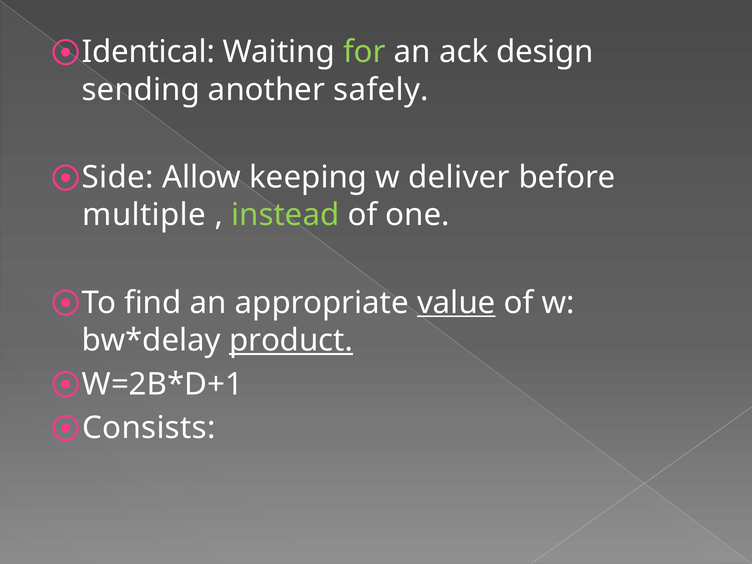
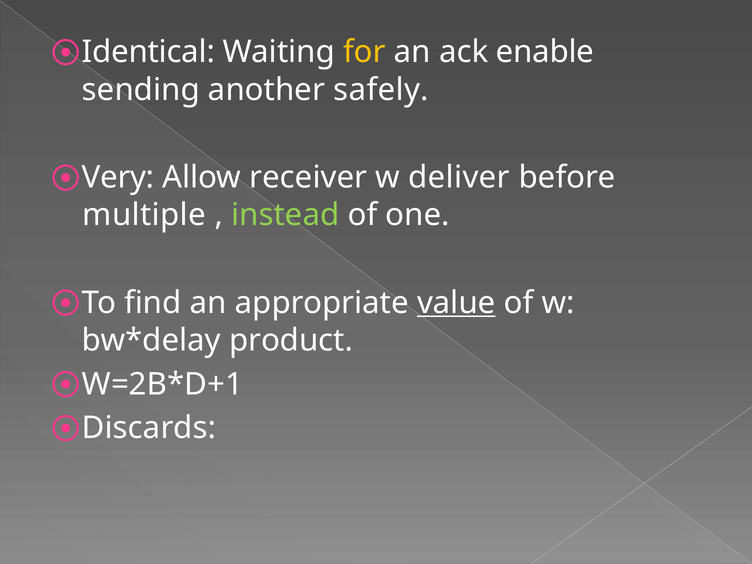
for colour: light green -> yellow (365, 52)
design: design -> enable (545, 52)
Side: Side -> Very (118, 177)
keeping: keeping -> receiver (308, 177)
product underline: present -> none (291, 340)
Consists: Consists -> Discards (149, 428)
